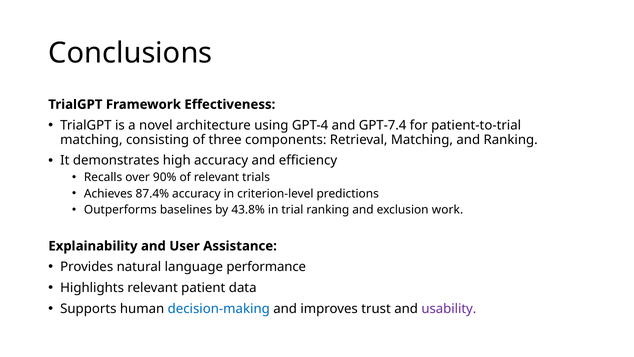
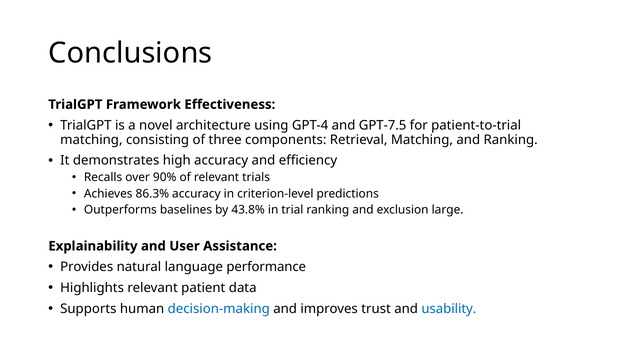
GPT-7.4: GPT-7.4 -> GPT-7.5 (383, 125)
87.4%: 87.4% -> 86.3% (152, 193)
work: work -> large (448, 210)
usability colour: purple -> blue (449, 308)
